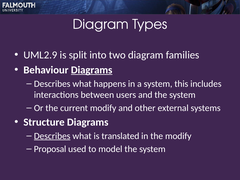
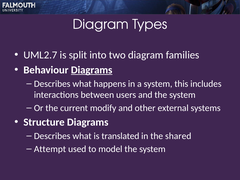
UML2.9: UML2.9 -> UML2.7 (40, 55)
Describes underline: present -> none (52, 136)
the modify: modify -> shared (178, 136)
Proposal: Proposal -> Attempt (50, 149)
